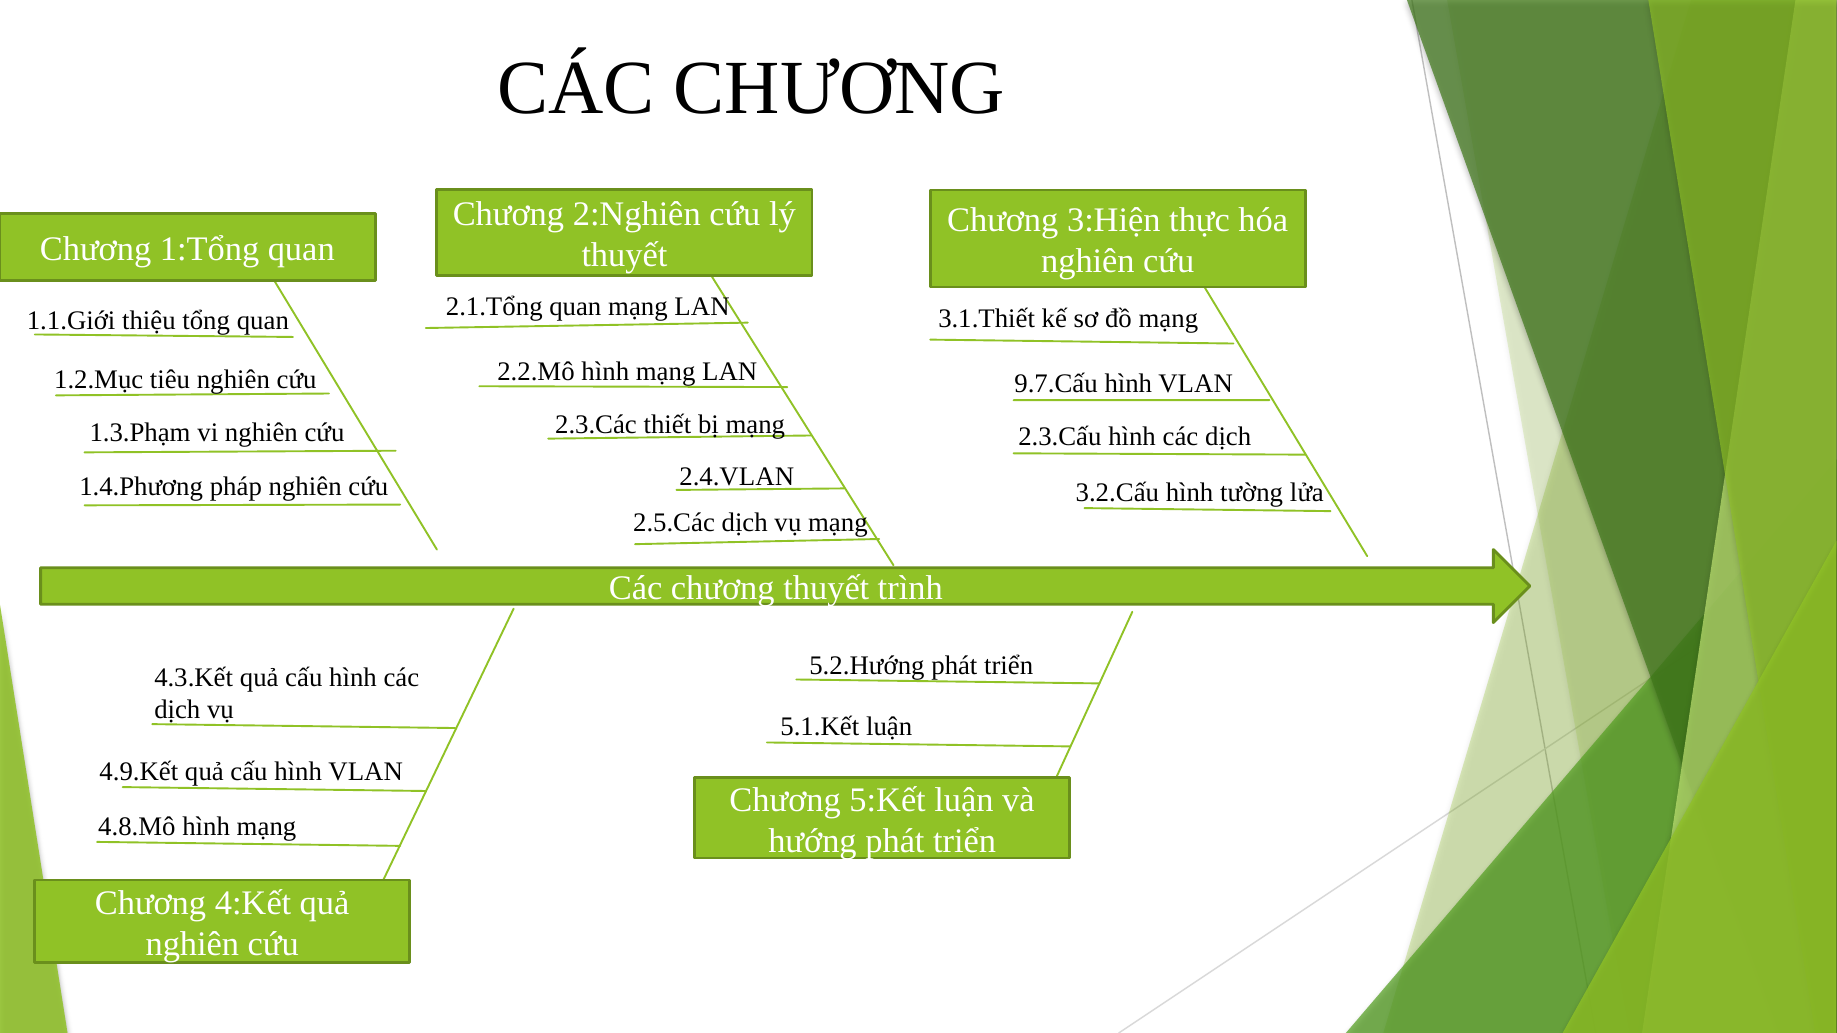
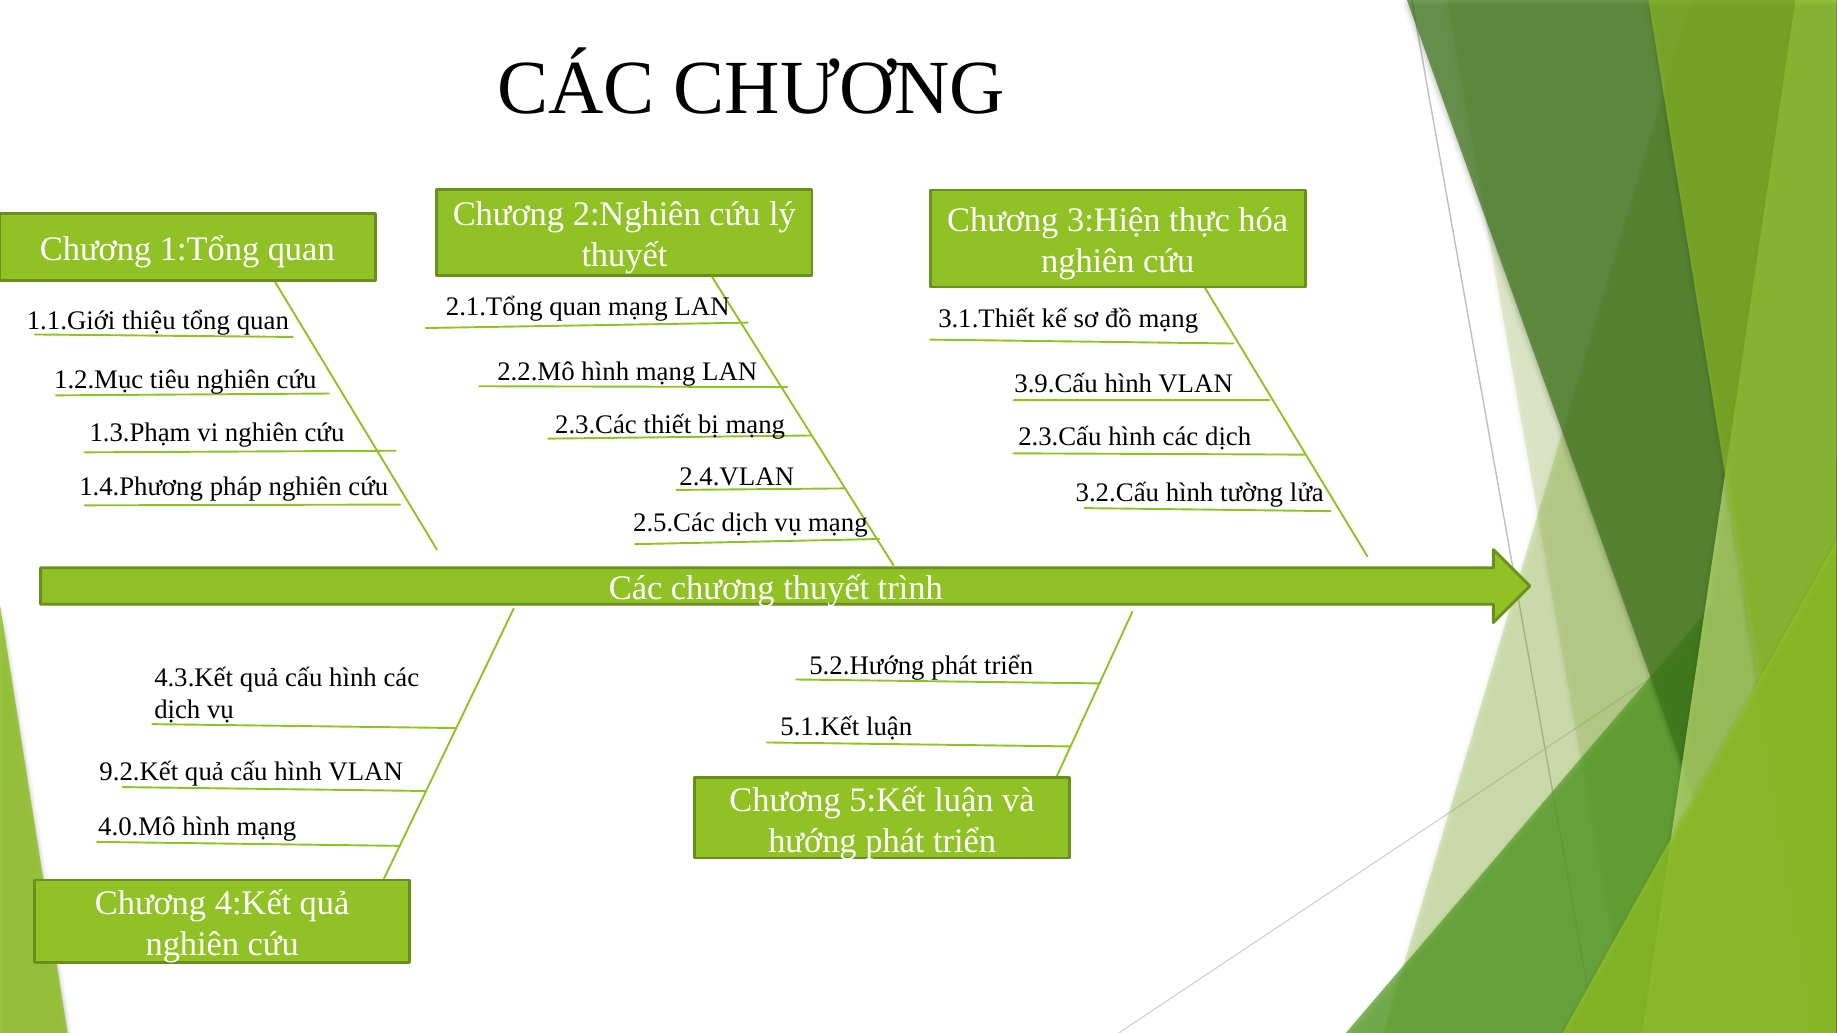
9.7.Cấu: 9.7.Cấu -> 3.9.Cấu (1056, 384)
4.9.Kết: 4.9.Kết -> 9.2.Kết (139, 772)
4.8.Mô: 4.8.Mô -> 4.0.Mô (137, 827)
